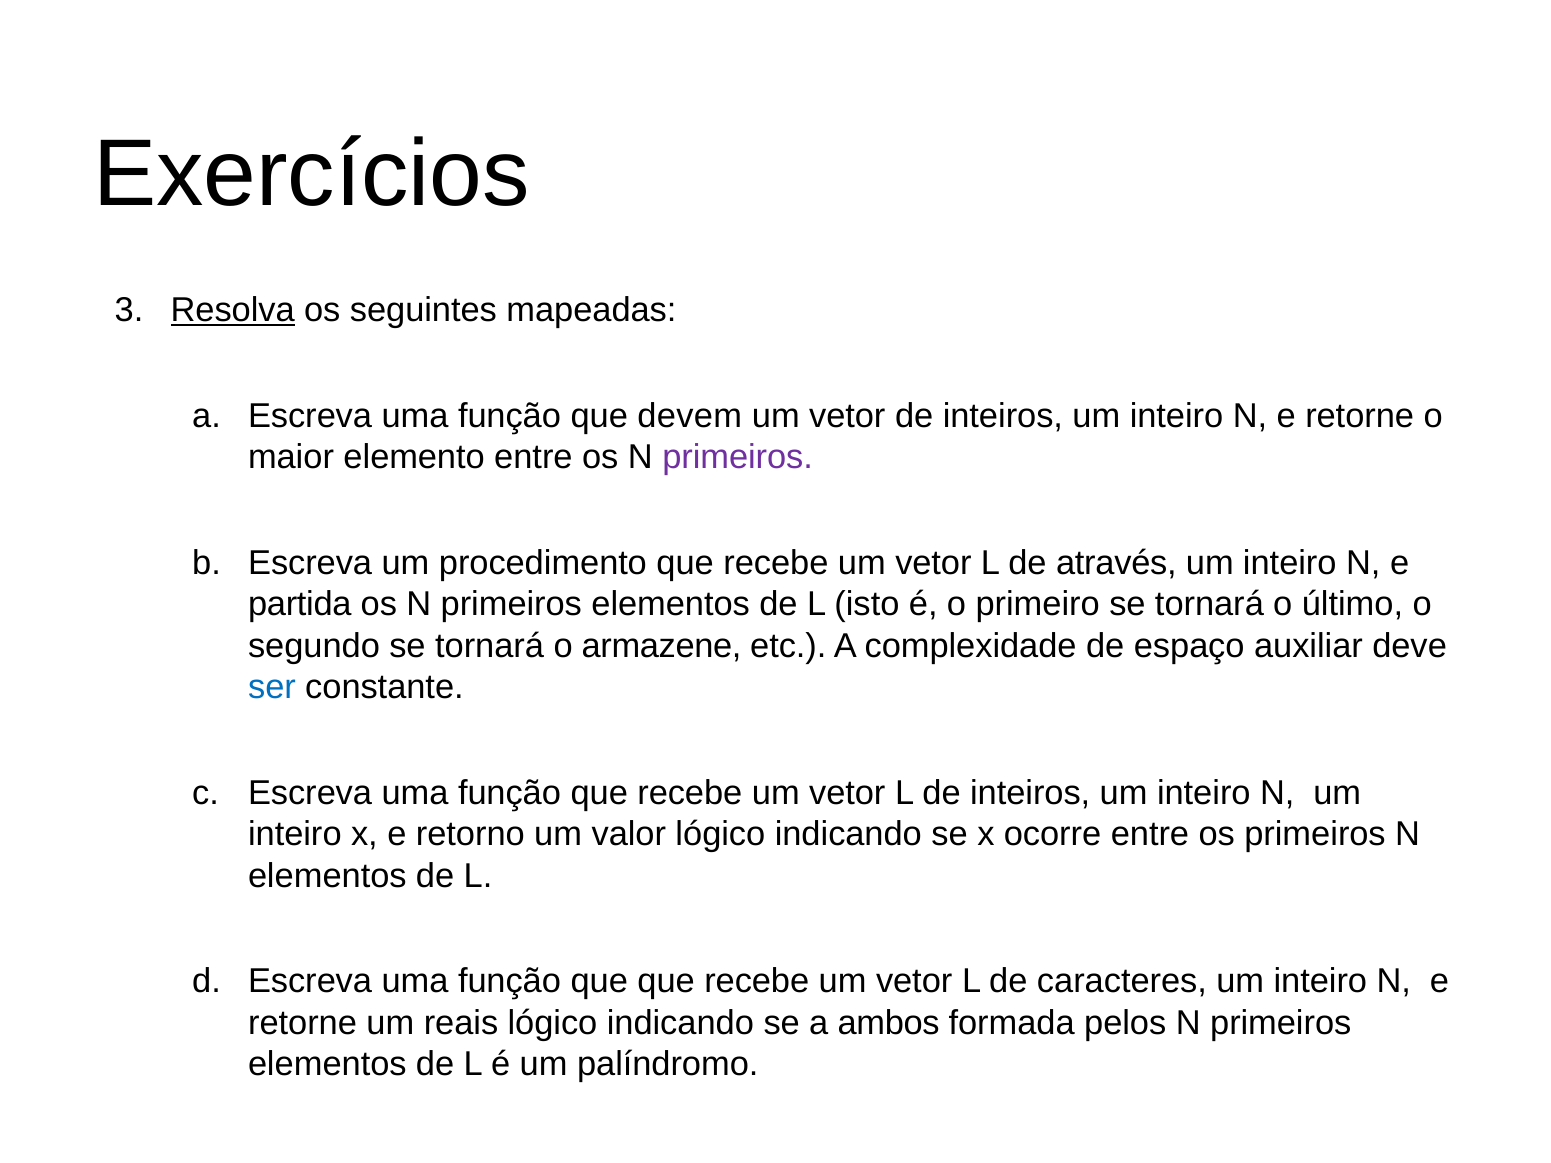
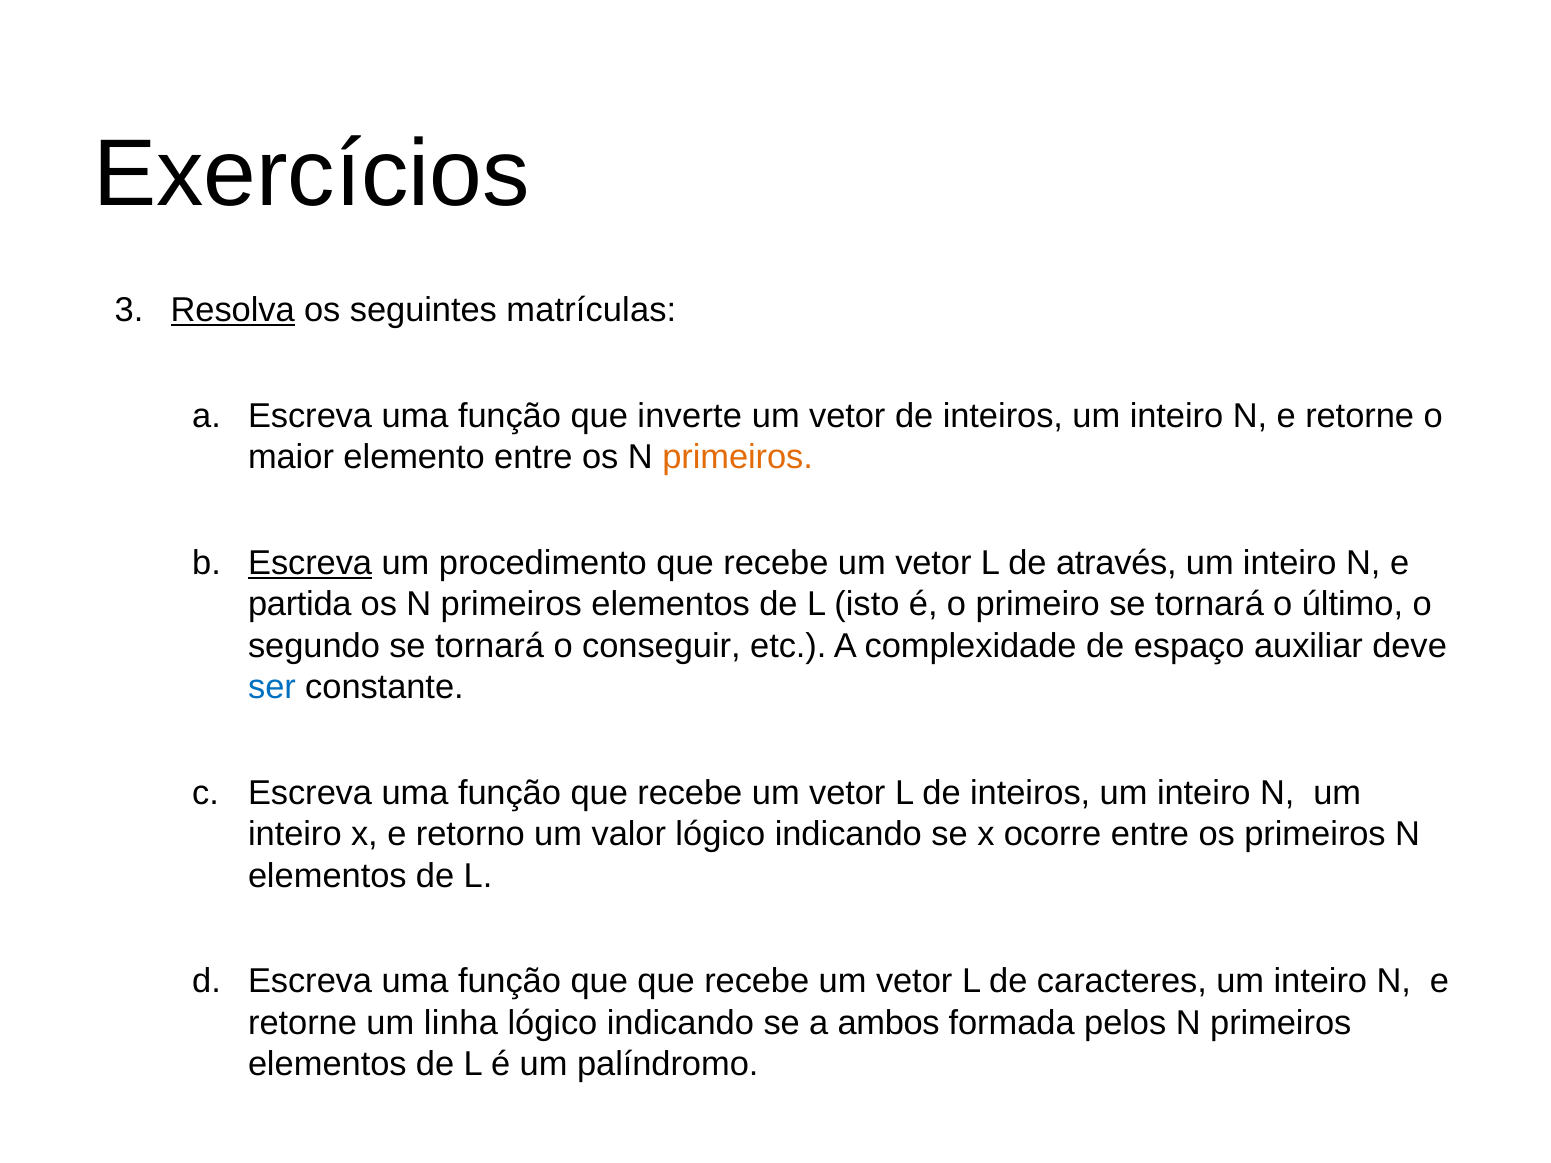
mapeadas: mapeadas -> matrículas (591, 310)
devem: devem -> inverte (690, 416)
primeiros colour: purple -> orange (738, 457)
Escreva underline: none -> present (310, 563)
armazene: armazene -> conseguir (661, 646)
reais: reais -> linha (461, 1023)
